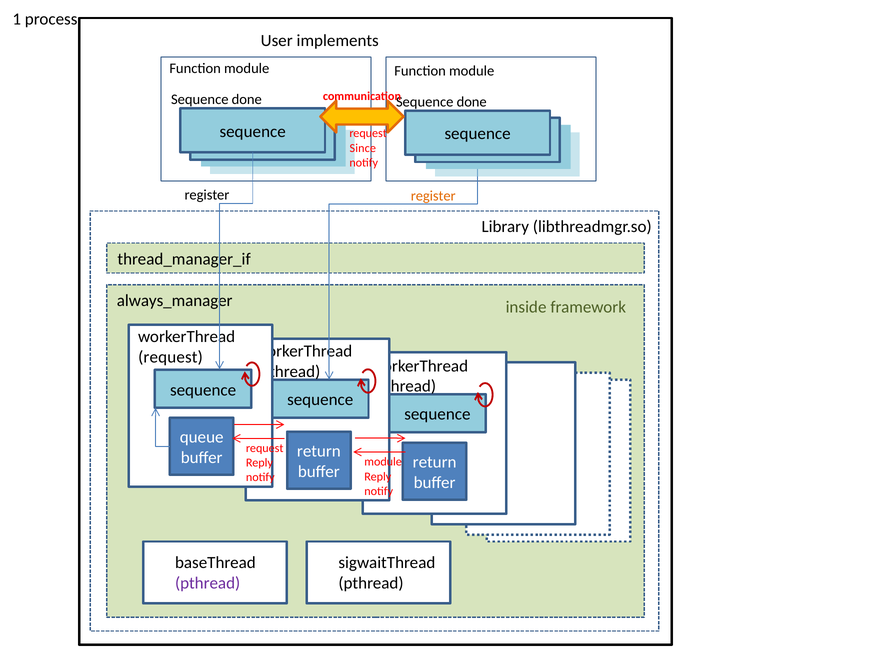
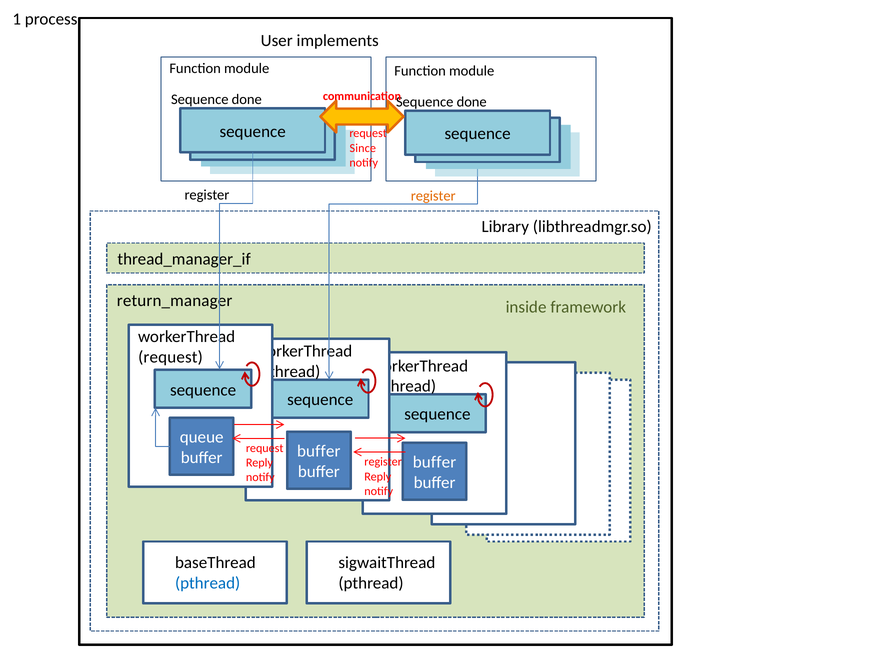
always_manager: always_manager -> return_manager (175, 301)
return: return -> buffer (319, 451)
return: return -> buffer (434, 463)
module: module -> register (383, 462)
pthread colour: purple -> blue (208, 583)
